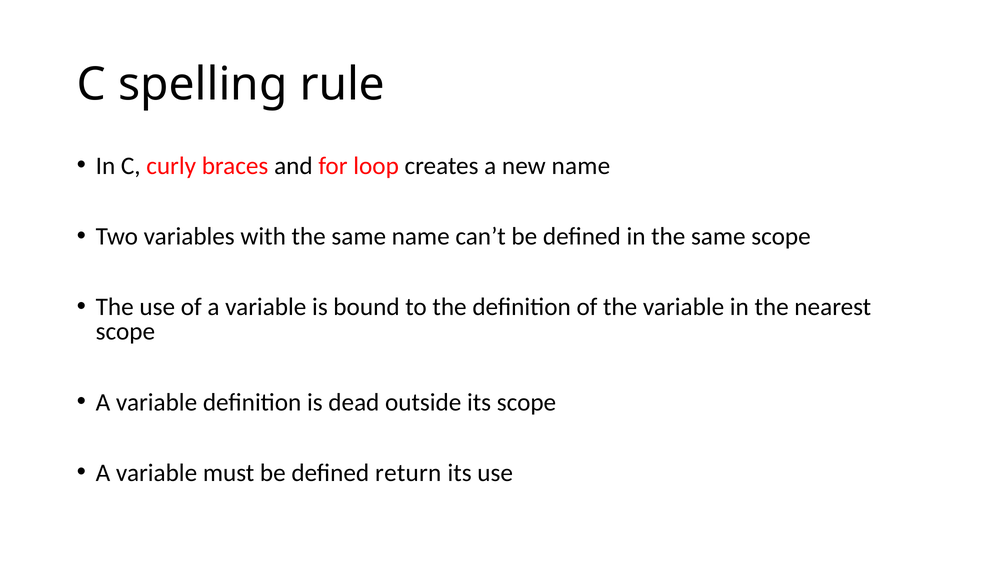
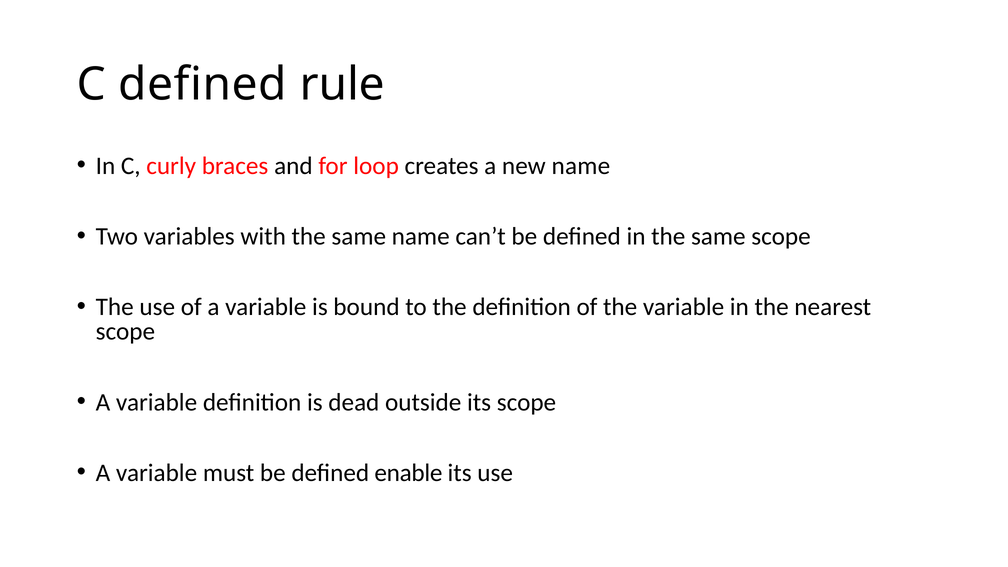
C spelling: spelling -> defined (203, 85)
return: return -> enable (408, 473)
